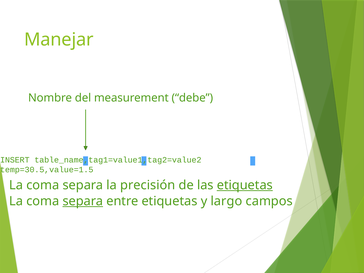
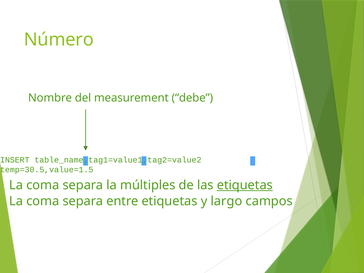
Manejar: Manejar -> Número (59, 40)
precisión: precisión -> múltiples (148, 185)
separa underline: present -> none (83, 201)
